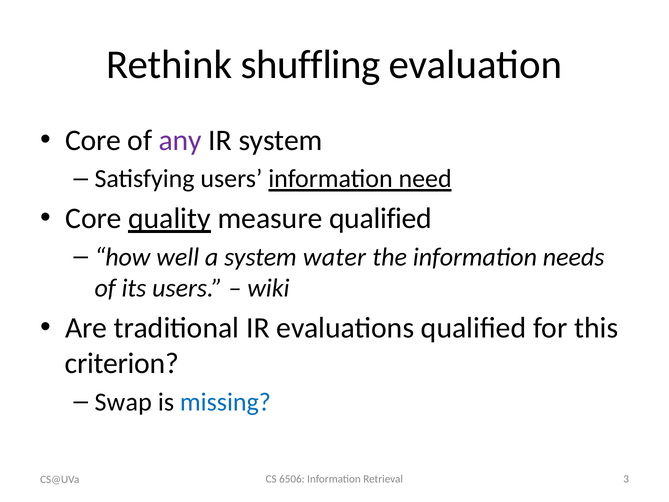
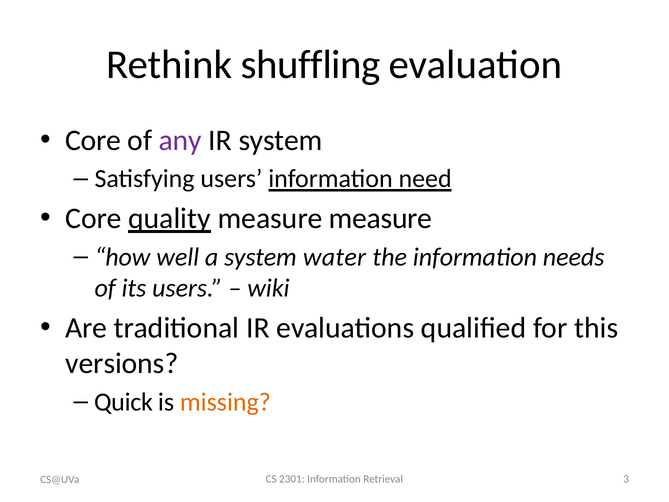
measure qualified: qualified -> measure (381, 218)
criterion: criterion -> versions (122, 363)
Swap: Swap -> Quick (123, 402)
missing colour: blue -> orange (225, 402)
6506: 6506 -> 2301 (292, 479)
